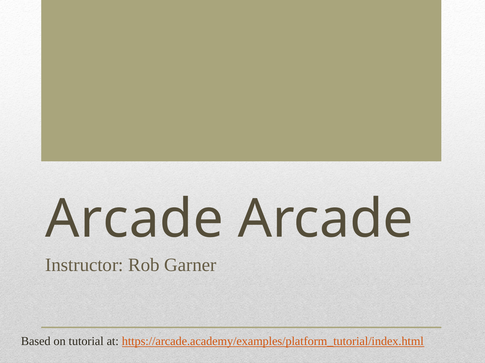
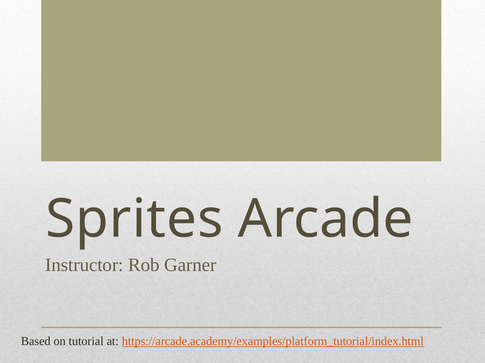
Arcade: Arcade -> Sprites (134, 220)
